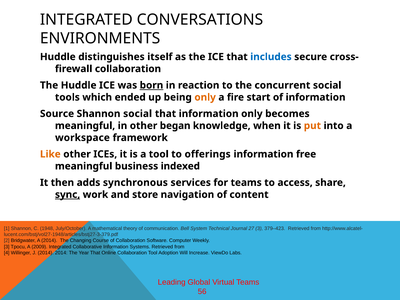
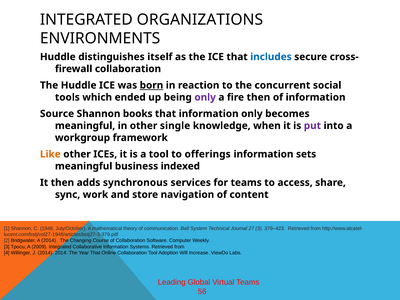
CONVERSATIONS: CONVERSATIONS -> ORGANIZATIONS (200, 20)
only colour: orange -> purple (205, 97)
fire start: start -> then (258, 97)
Shannon social: social -> books (138, 114)
began: began -> single (175, 126)
put colour: orange -> purple (312, 126)
workspace: workspace -> workgroup (83, 138)
free: free -> sets (306, 154)
sync underline: present -> none (68, 195)
